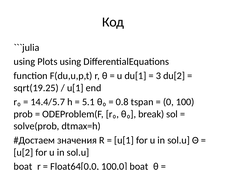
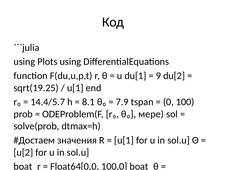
3: 3 -> 9 (158, 76)
5.1: 5.1 -> 8.1 (88, 102)
0.8: 0.8 -> 7.9 (122, 102)
break: break -> мере (151, 114)
